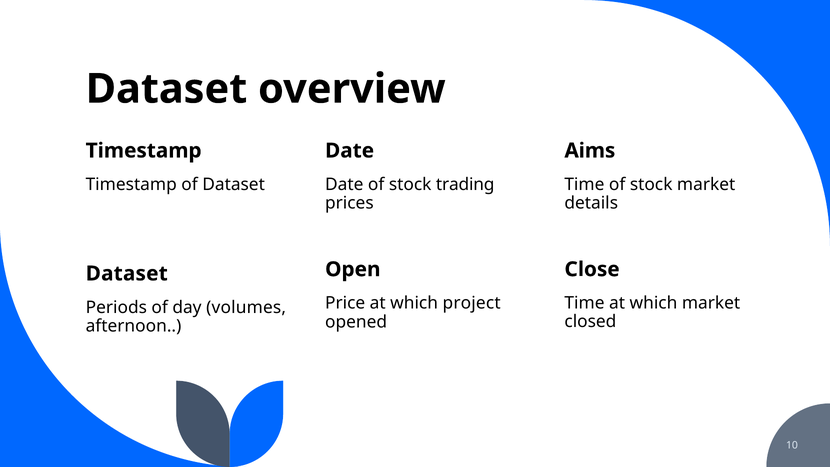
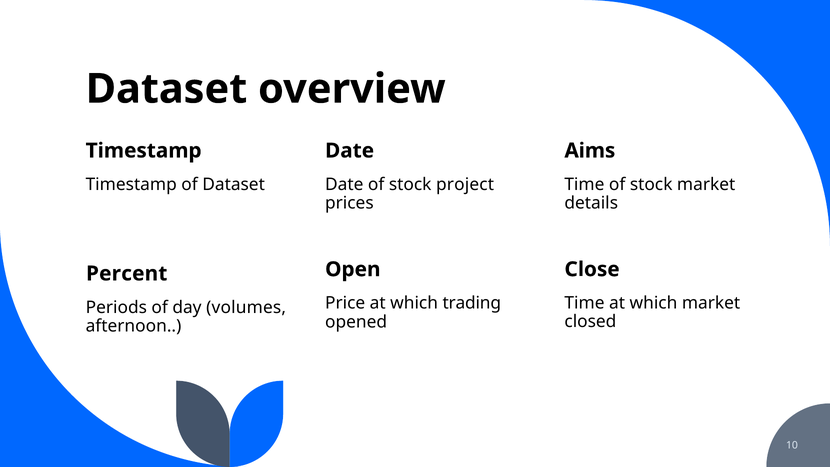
trading: trading -> project (465, 184)
Dataset: Dataset -> Percent (127, 274)
project: project -> trading (472, 303)
